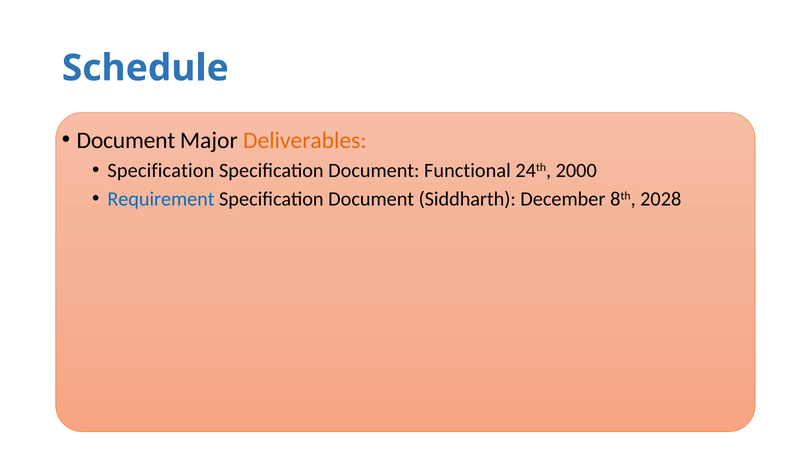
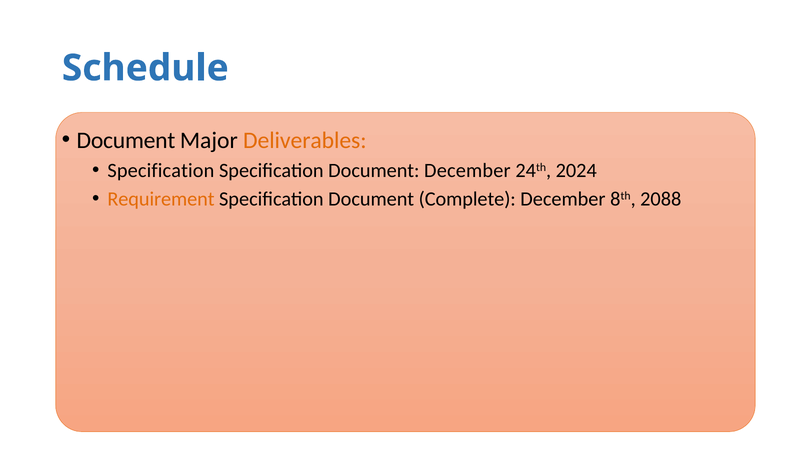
Document Functional: Functional -> December (467, 171)
2000: 2000 -> 2024 (576, 171)
Requirement colour: blue -> orange (161, 199)
Siddharth: Siddharth -> Complete (467, 199)
2028: 2028 -> 2088 (661, 199)
